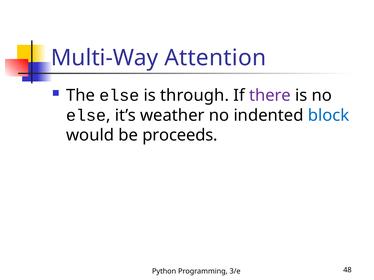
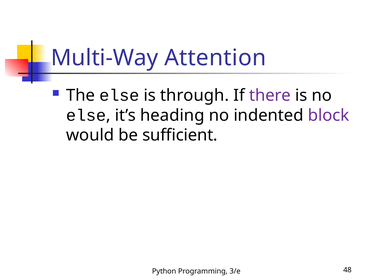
weather: weather -> heading (172, 115)
block colour: blue -> purple (329, 115)
proceeds: proceeds -> sufficient (180, 135)
